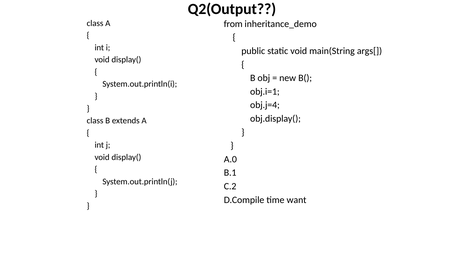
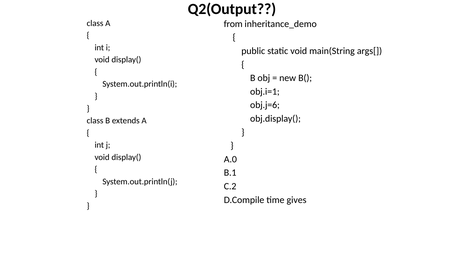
obj.j=4: obj.j=4 -> obj.j=6 (265, 105)
want: want -> gives (297, 200)
